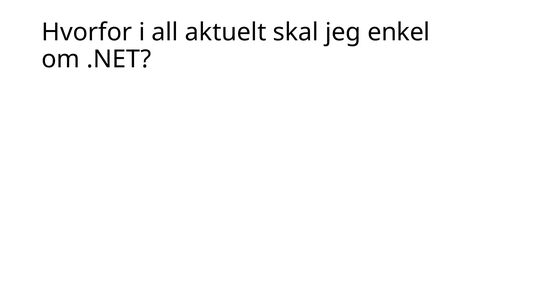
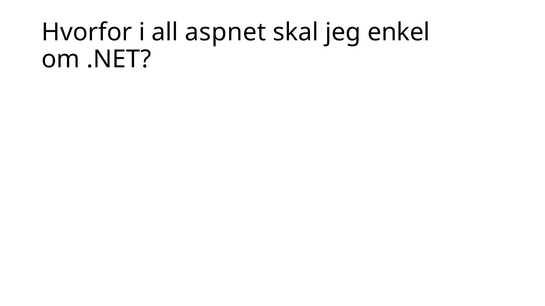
aktuelt: aktuelt -> aspnet (226, 32)
